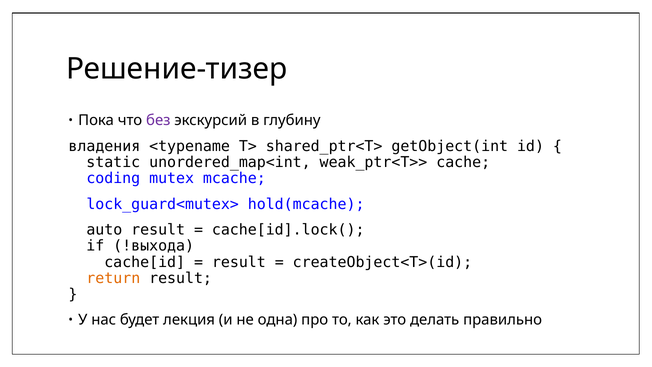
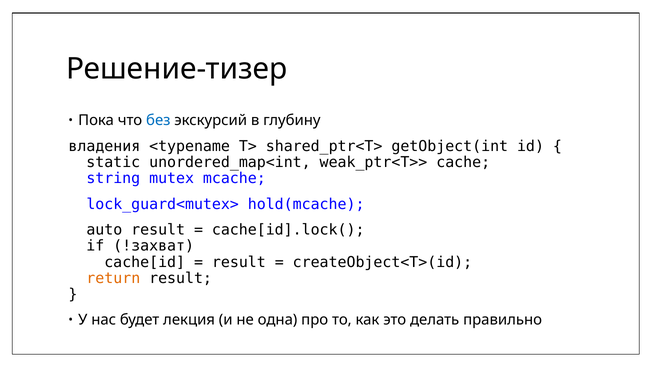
без colour: purple -> blue (158, 120)
coding: coding -> string (113, 178)
!выхода: !выхода -> !захват (154, 246)
